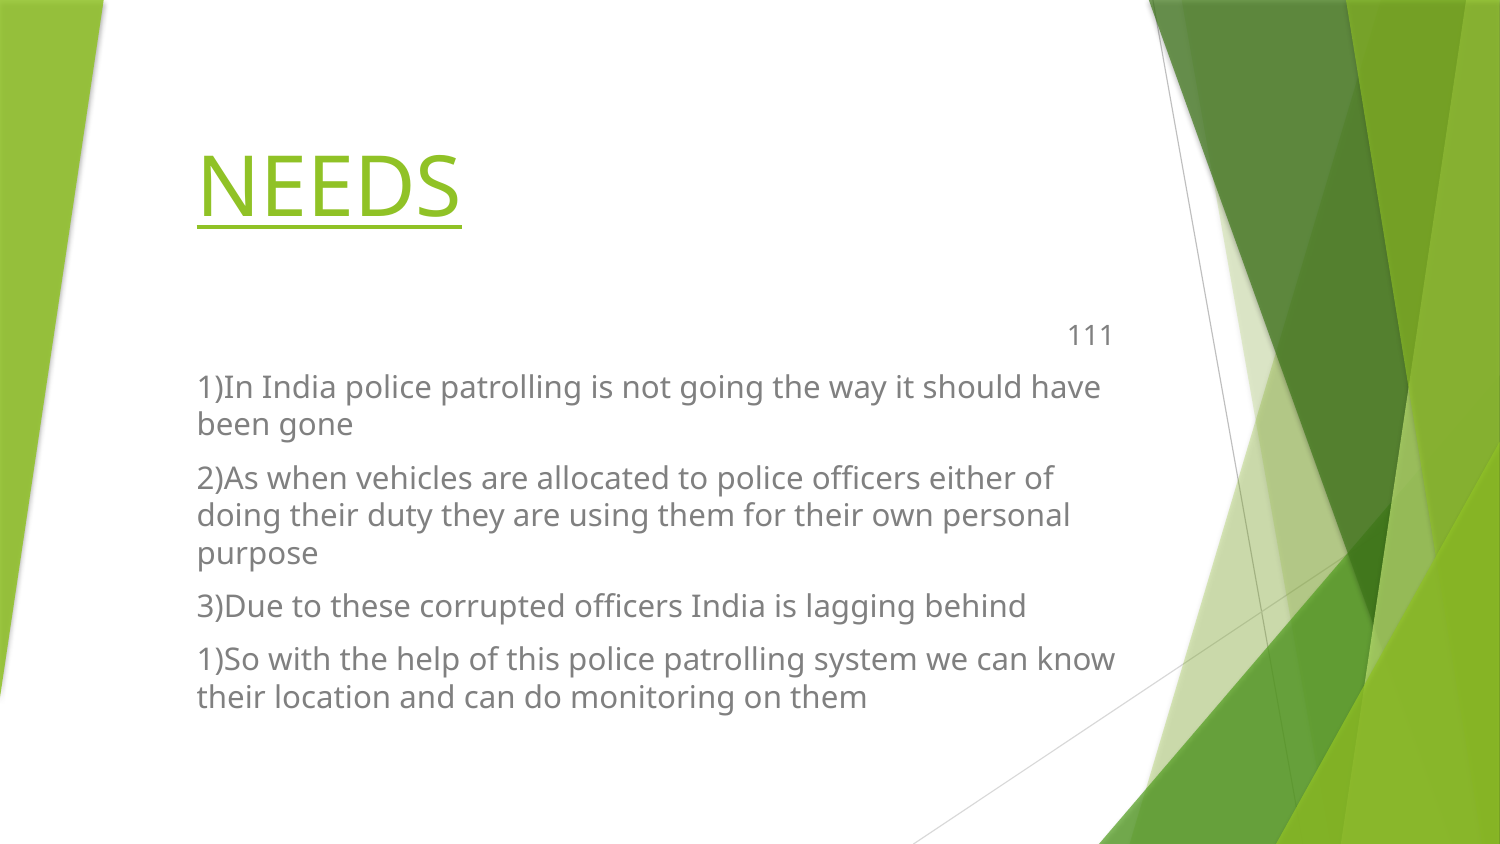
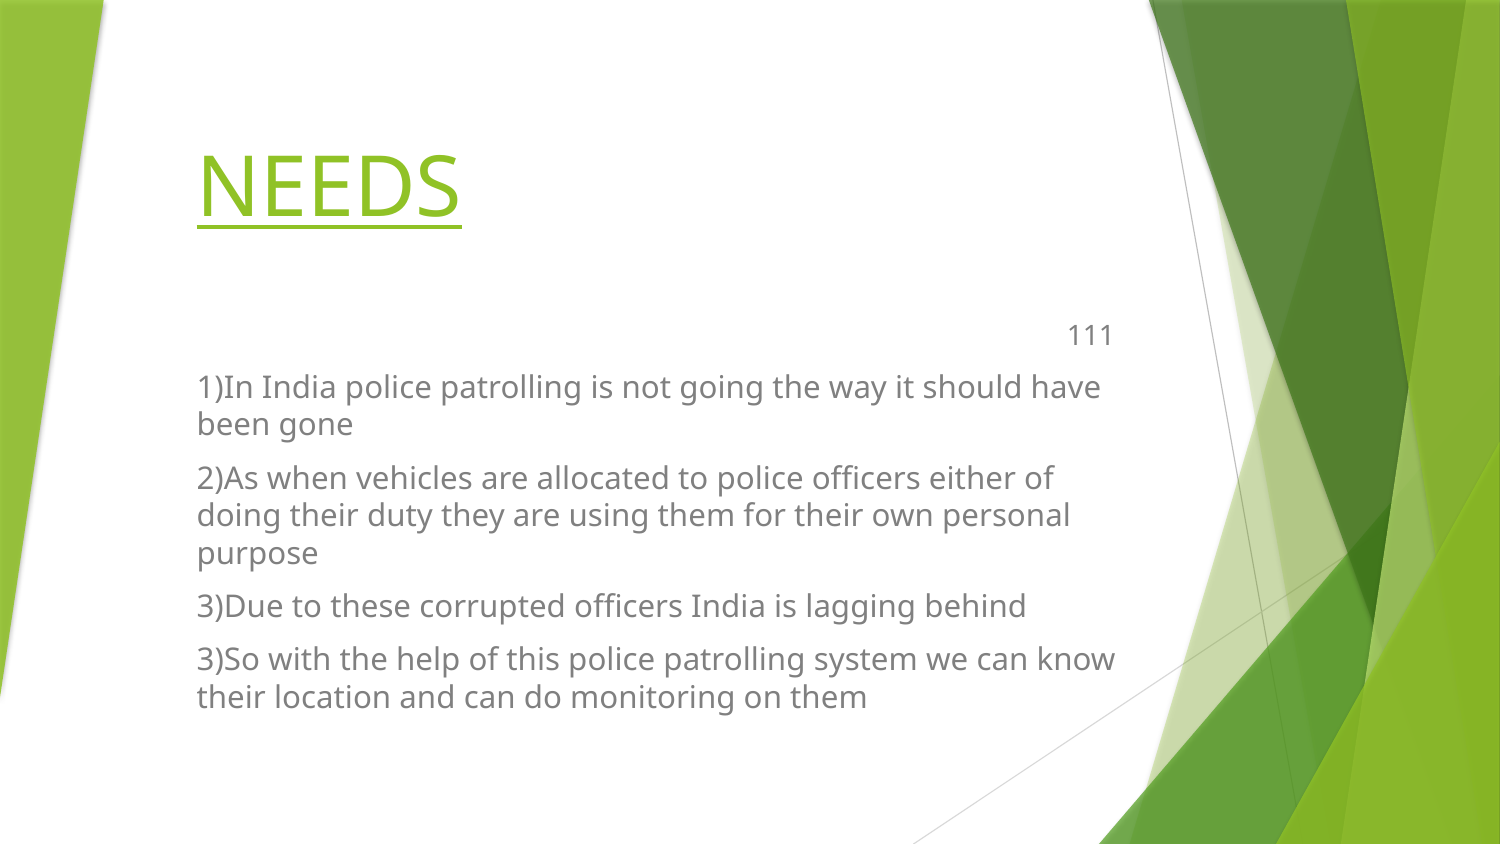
1)So: 1)So -> 3)So (228, 660)
